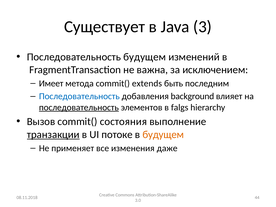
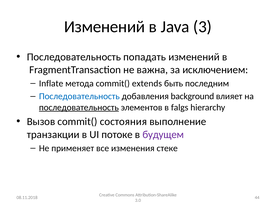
Существует: Существует -> Изменений (105, 27)
Последовательность будущем: будущем -> попадать (145, 57)
Имеет: Имеет -> Inflate (51, 83)
транзакции underline: present -> none (53, 134)
будущем colour: orange -> purple (163, 134)
даже: даже -> стеке (167, 148)
